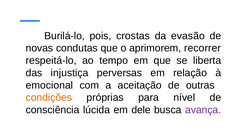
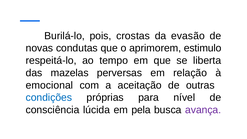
recorrer: recorrer -> estimulo (203, 48)
injustiça: injustiça -> mazelas (70, 73)
condições colour: orange -> blue (49, 98)
dele: dele -> pela (141, 110)
